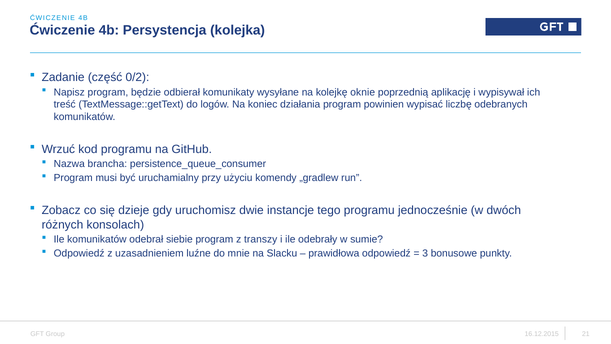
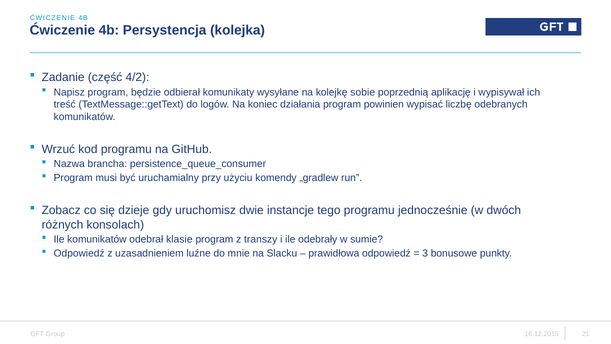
0/2: 0/2 -> 4/2 (137, 77)
oknie: oknie -> sobie (363, 92)
siebie: siebie -> klasie (179, 239)
